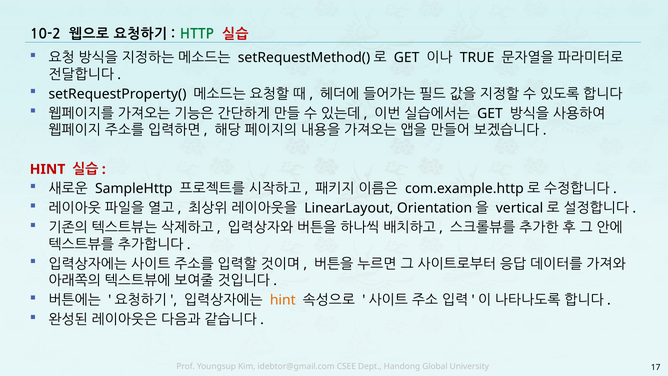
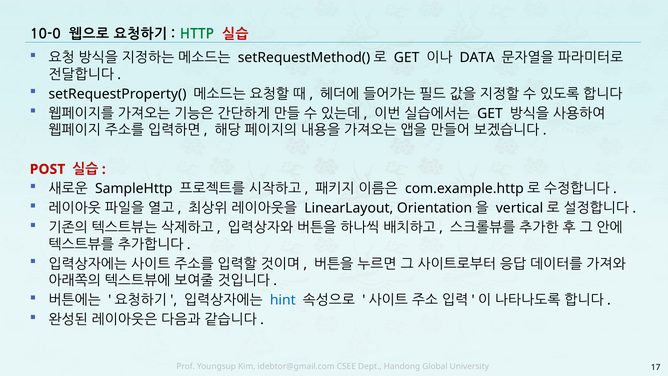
10-2: 10-2 -> 10-0 (45, 34)
TRUE: TRUE -> DATA (477, 58)
HINT: HINT -> POST (48, 169)
hint colour: orange -> blue (283, 300)
